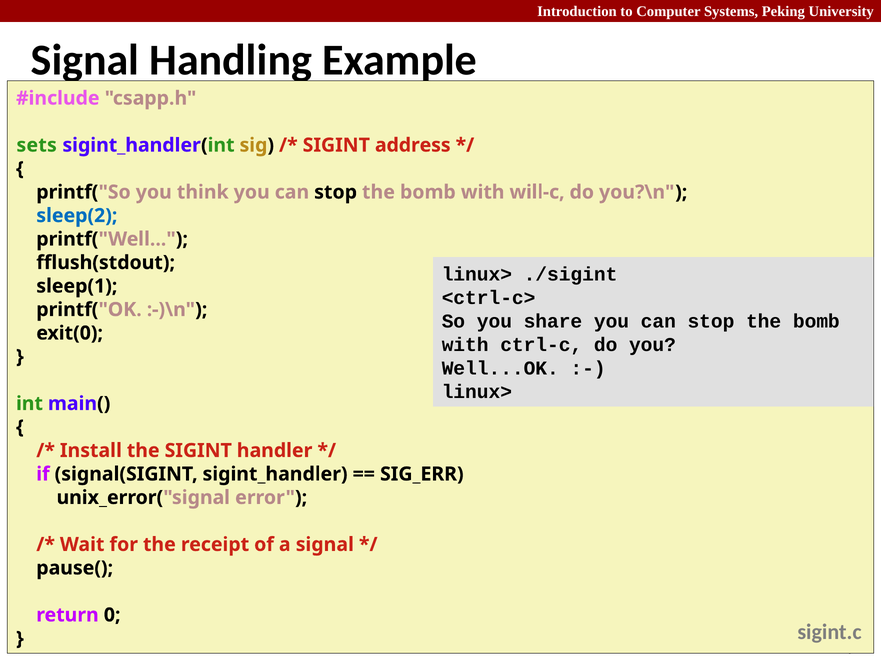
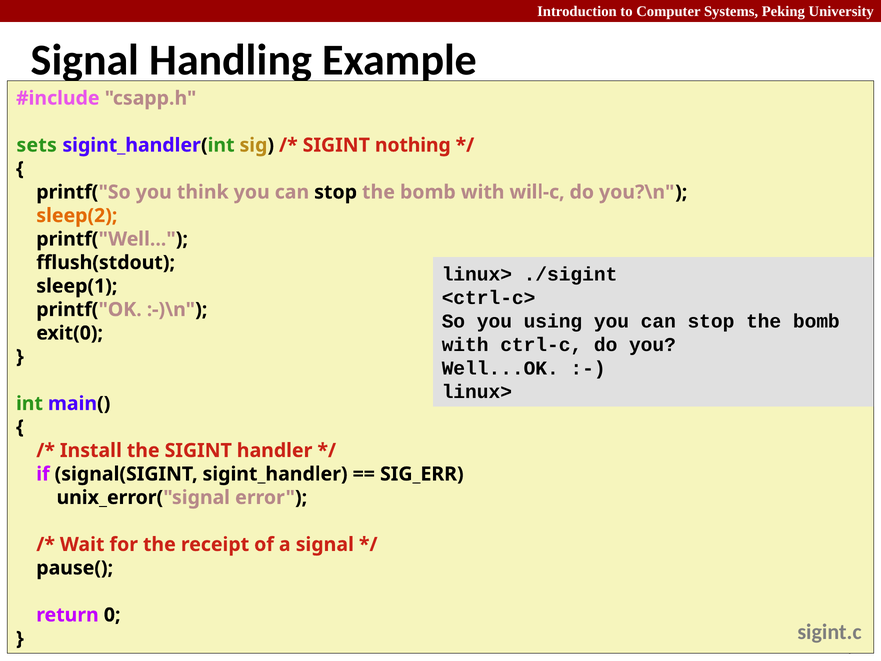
address: address -> nothing (413, 145)
sleep(2 colour: blue -> orange (77, 216)
share: share -> using (553, 321)
